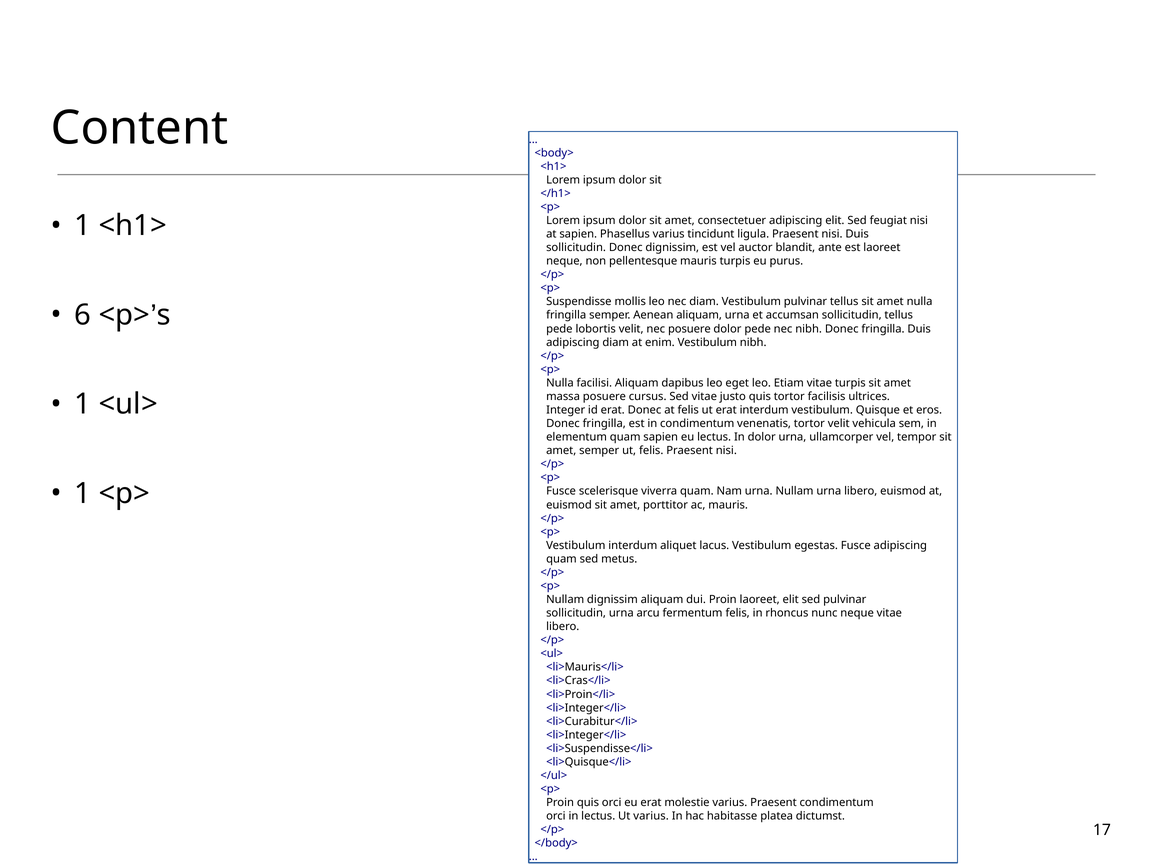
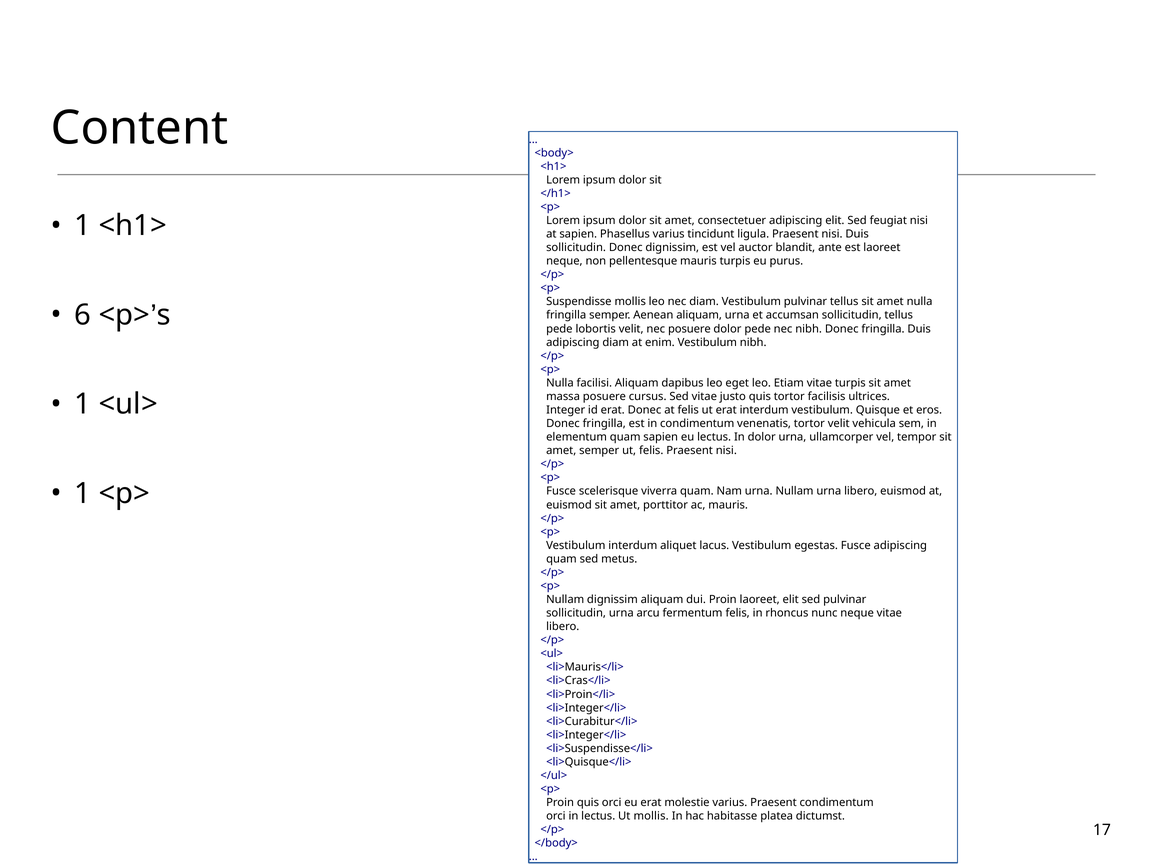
Ut varius: varius -> mollis (651, 816)
